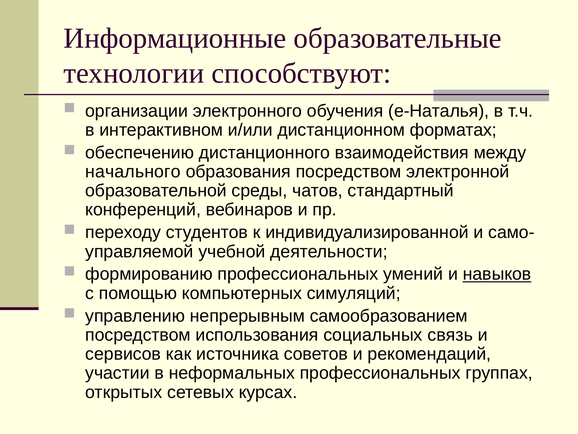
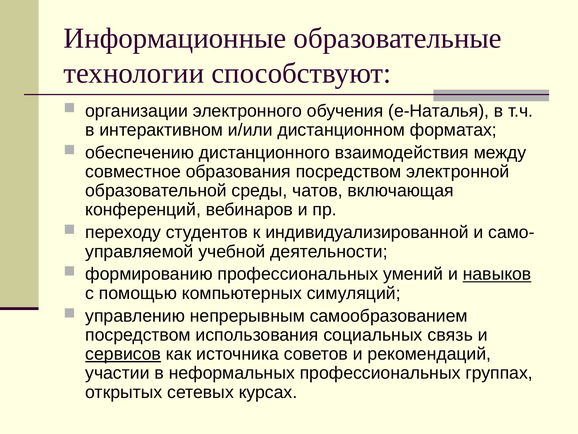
начального: начального -> совместное (133, 171)
стандартный: стандартный -> включающая (401, 191)
сервисов underline: none -> present (123, 354)
